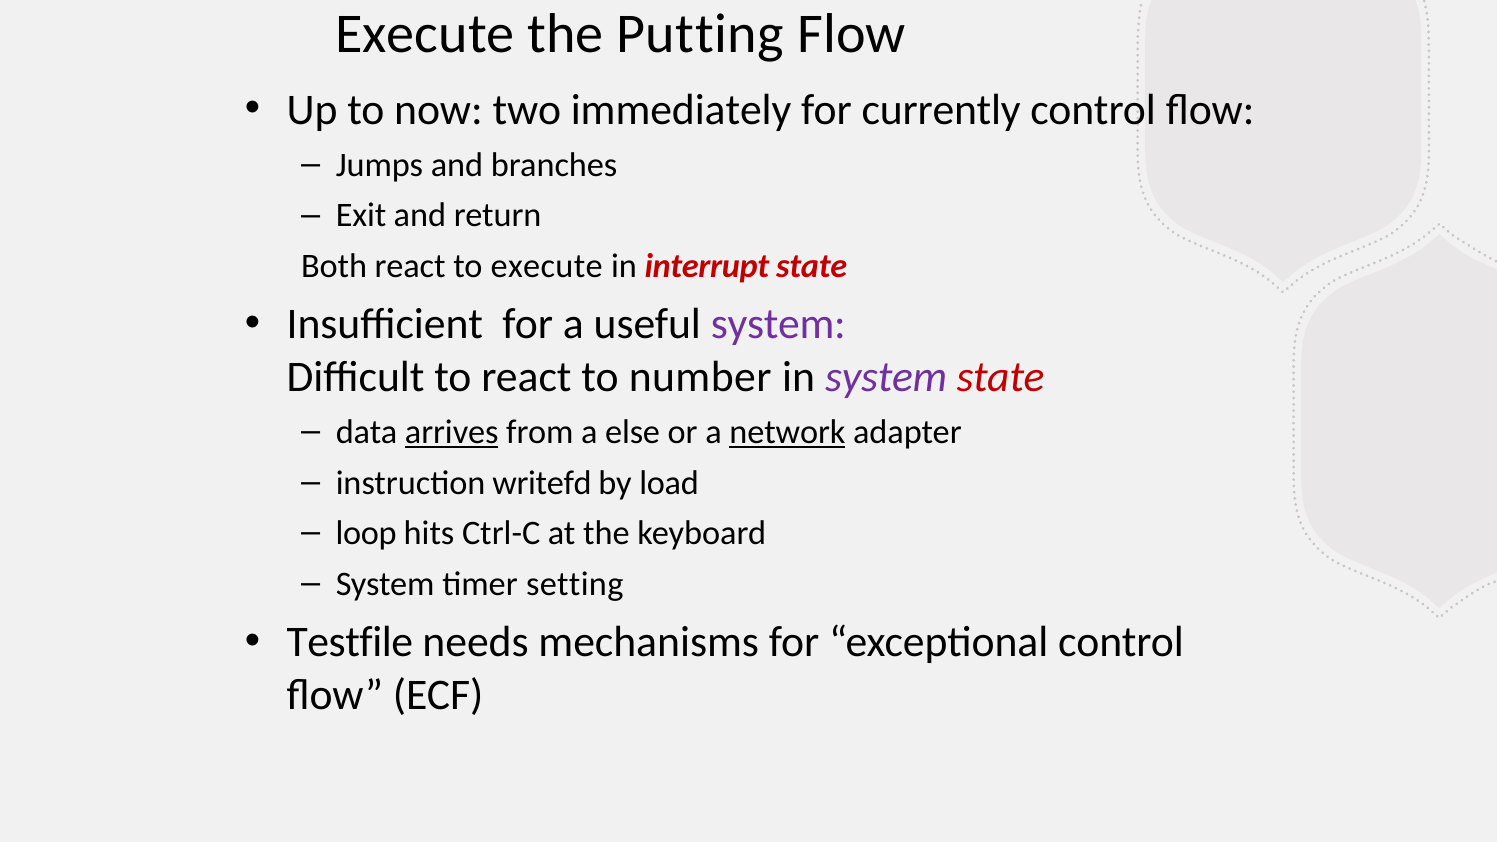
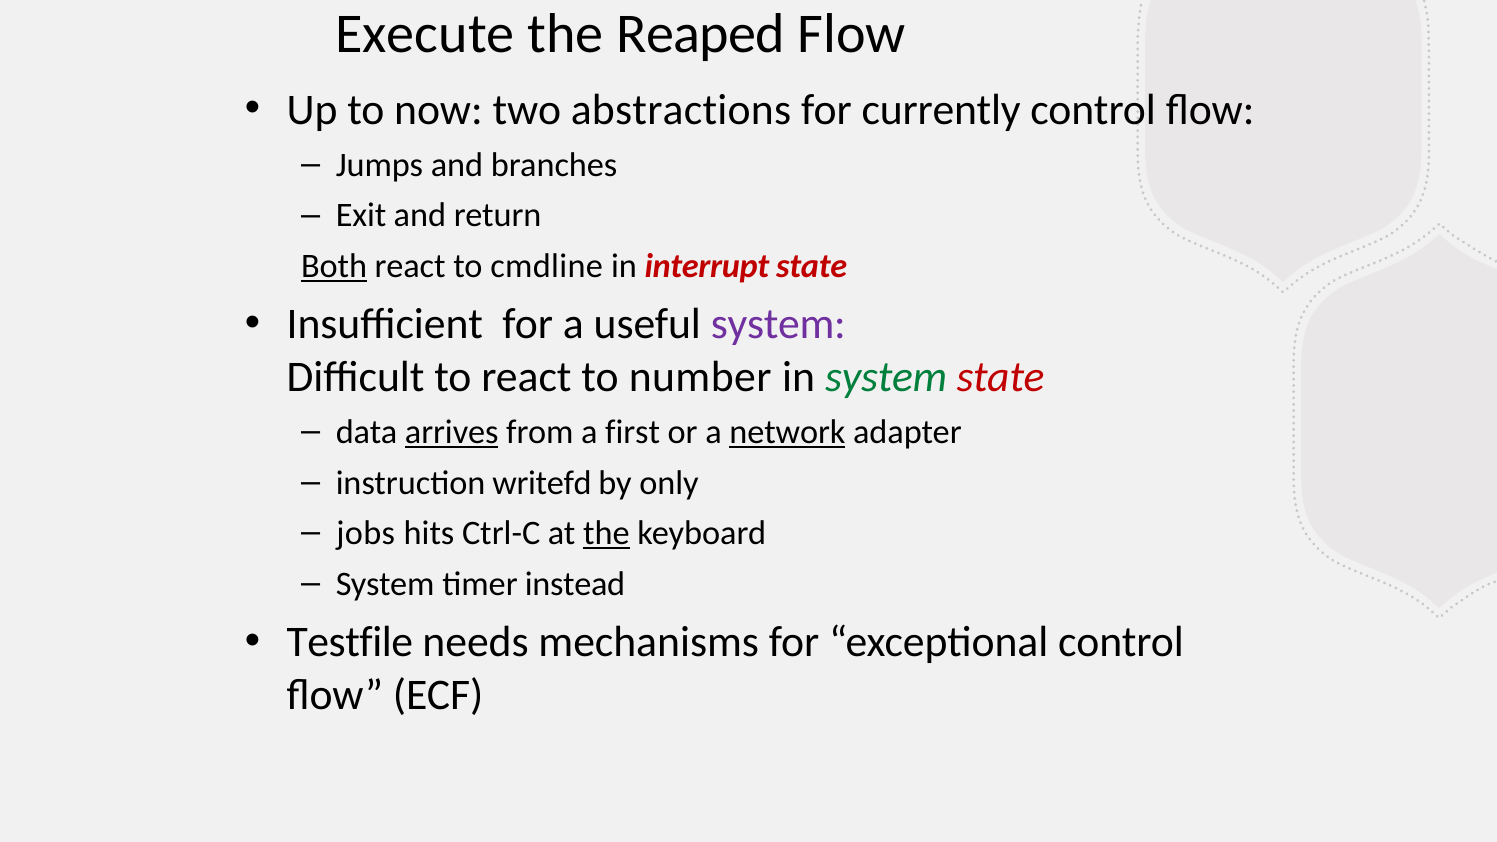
Putting: Putting -> Reaped (701, 34)
immediately: immediately -> abstractions (681, 110)
Both underline: none -> present (334, 266)
to execute: execute -> cmdline (547, 266)
system colour: purple -> green (886, 377)
else: else -> first (633, 432)
load: load -> only (669, 483)
loop: loop -> jobs (366, 534)
the underline: none -> present (606, 534)
setting: setting -> instead (575, 584)
